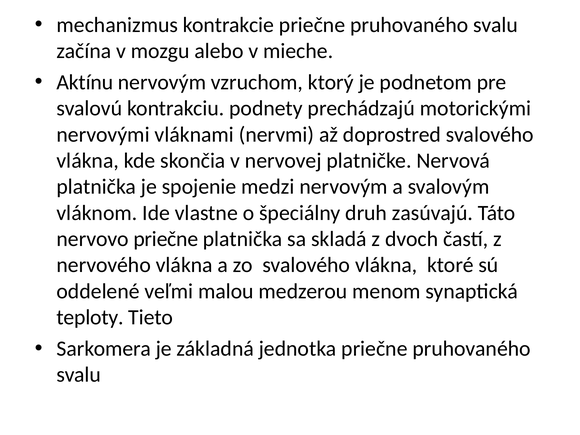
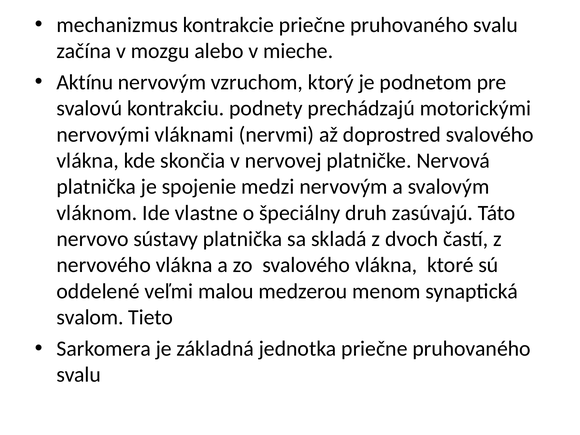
nervovo priečne: priečne -> sústavy (166, 239)
teploty: teploty -> svalom (90, 317)
